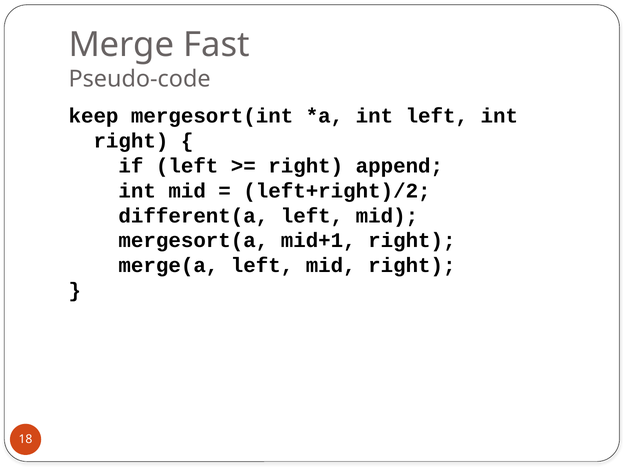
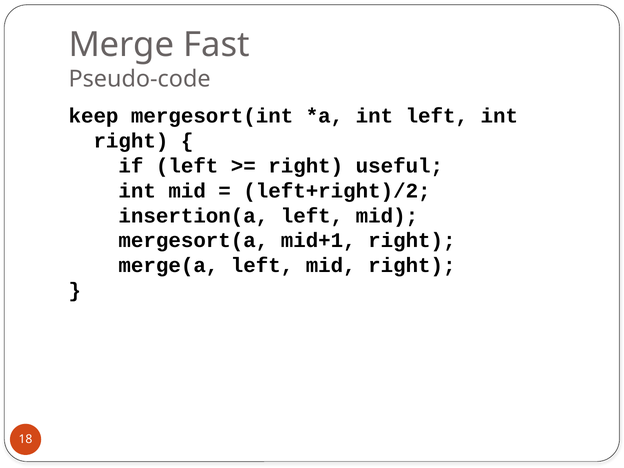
append: append -> useful (399, 166)
different(a: different(a -> insertion(a (193, 216)
